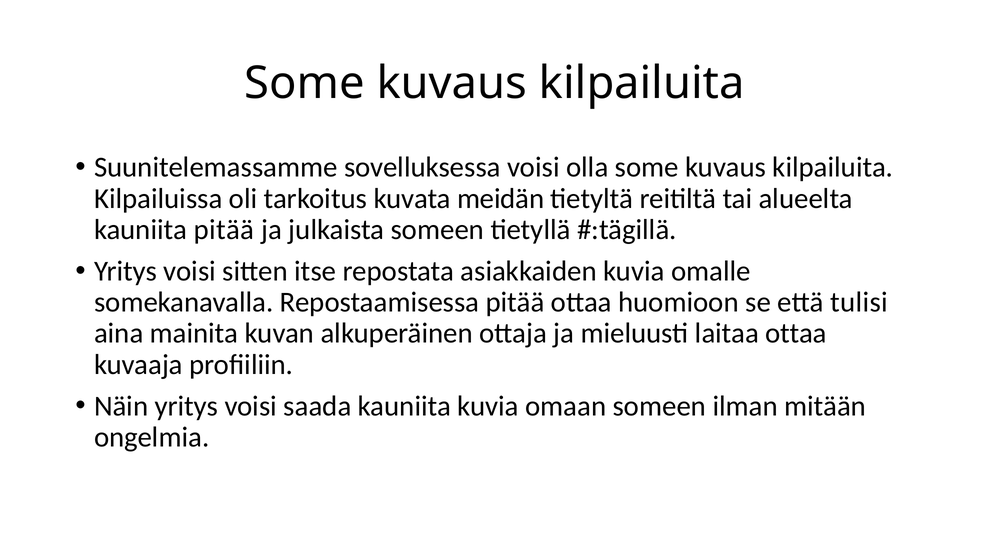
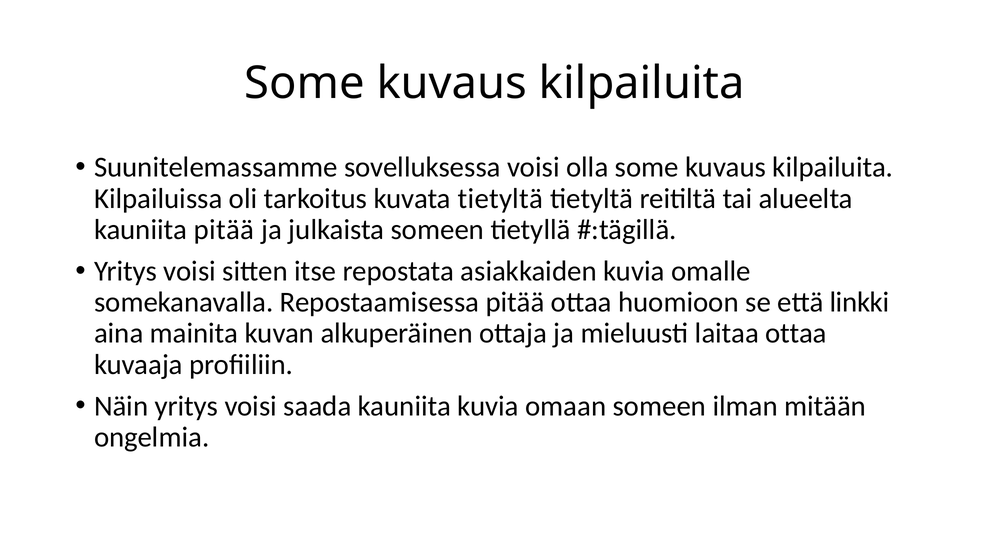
kuvata meidän: meidän -> tietyltä (500, 198)
tulisi: tulisi -> linkki (859, 302)
